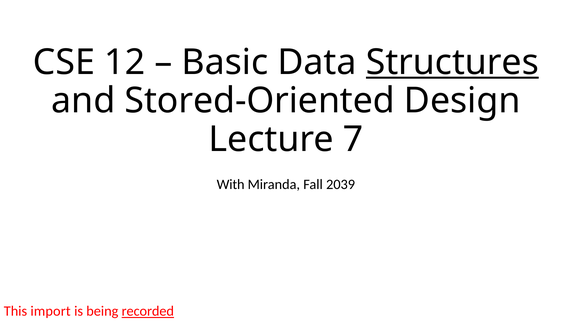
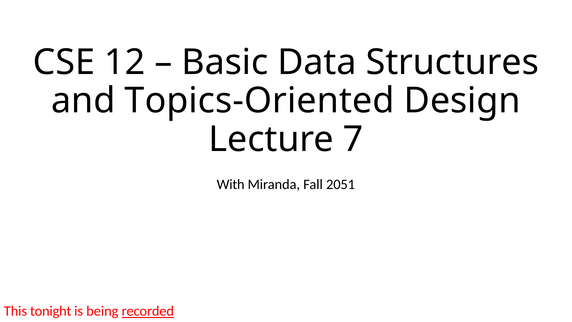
Structures underline: present -> none (452, 62)
Stored-Oriented: Stored-Oriented -> Topics-Oriented (260, 101)
2039: 2039 -> 2051 (341, 184)
import: import -> tonight (51, 311)
